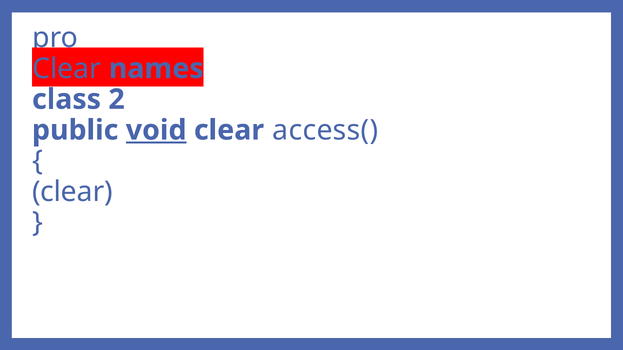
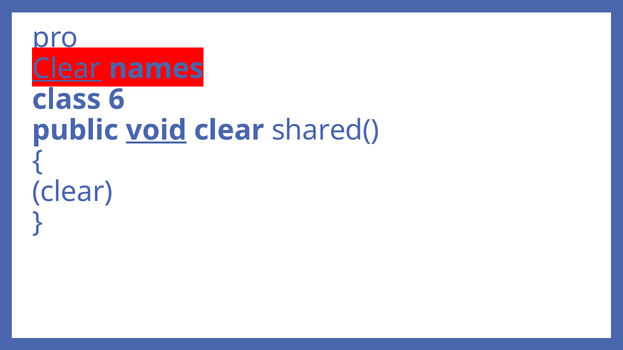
Clear underline: none -> present (67, 69)
2: 2 -> 6 (117, 100)
access(: access( -> shared( (326, 130)
